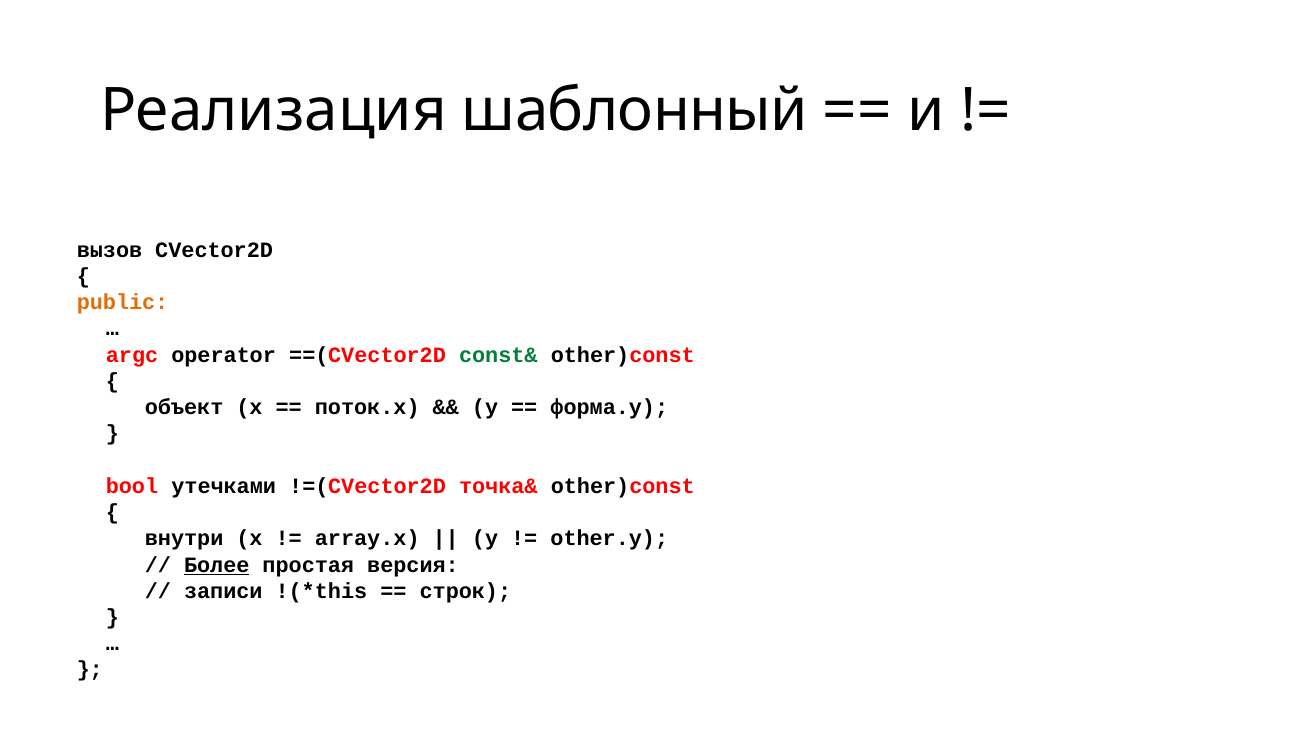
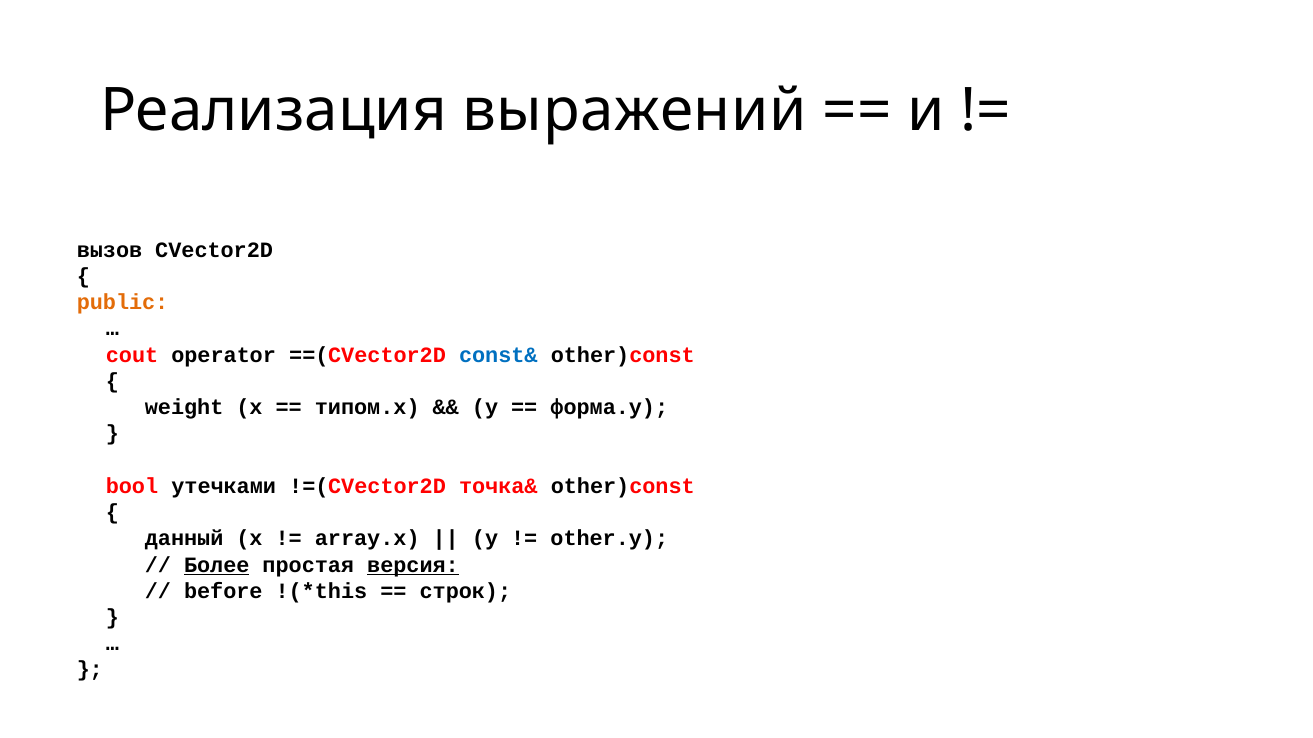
шаблонный: шаблонный -> выражений (634, 110)
argc: argc -> cout (132, 355)
const& colour: green -> blue (498, 355)
объект: объект -> weight (184, 408)
поток.x: поток.x -> типом.x (367, 408)
внутри: внутри -> данный (184, 539)
версия underline: none -> present (413, 565)
записи: записи -> before (223, 591)
